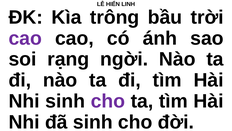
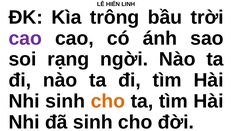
cho colour: purple -> orange (108, 101)
